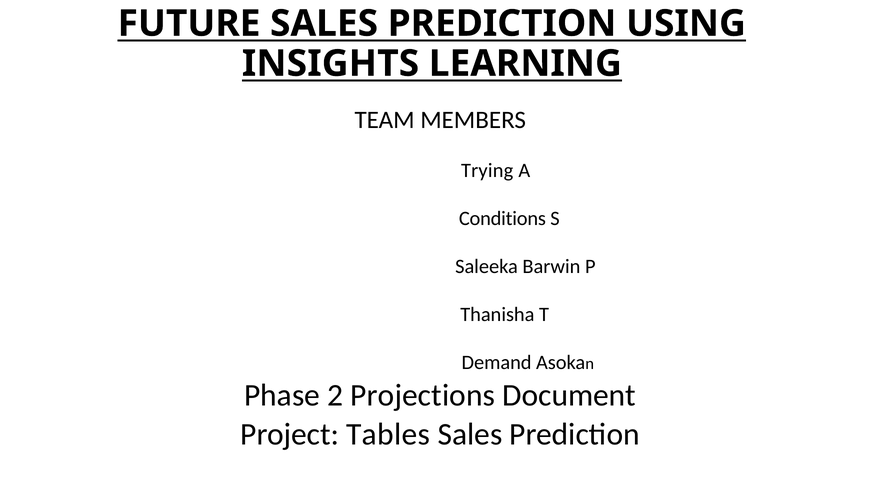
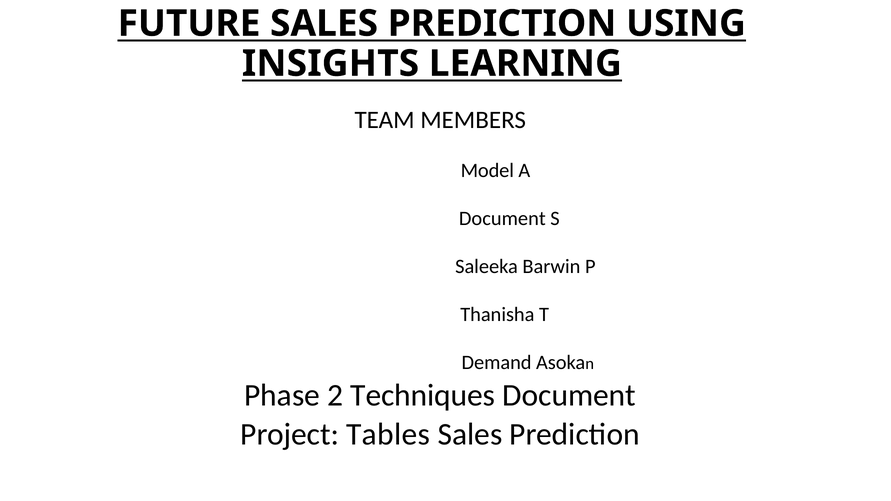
Trying: Trying -> Model (487, 170)
Conditions: Conditions -> Document (502, 218)
Projections: Projections -> Techniques (423, 396)
